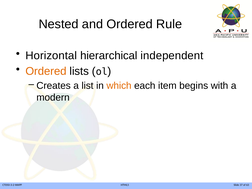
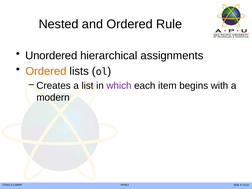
Horizontal: Horizontal -> Unordered (51, 56)
independent: independent -> assignments (172, 56)
which colour: orange -> purple (119, 86)
